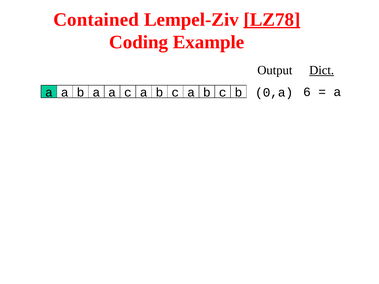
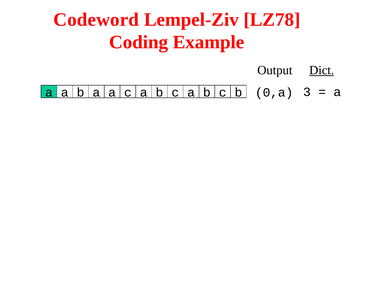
Contained: Contained -> Codeword (96, 20)
LZ78 underline: present -> none (272, 20)
6: 6 -> 3 (307, 92)
